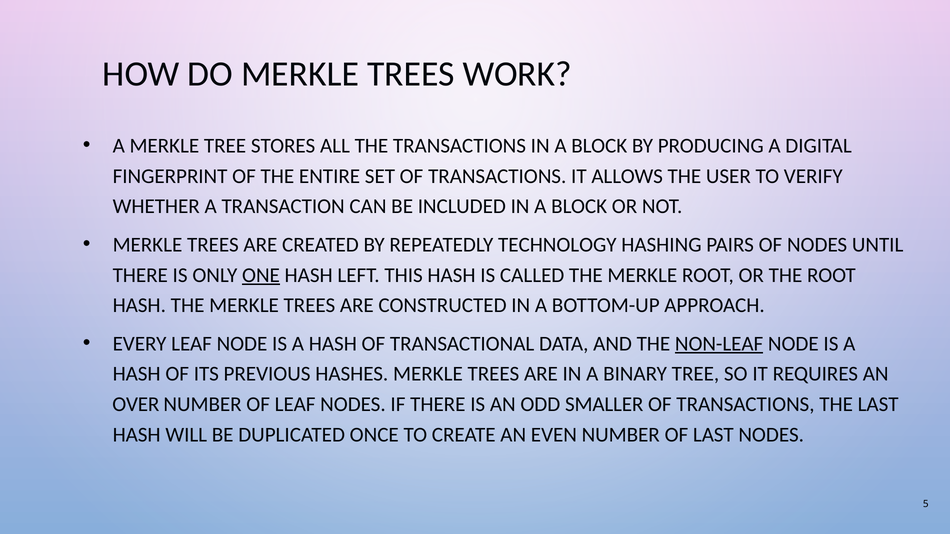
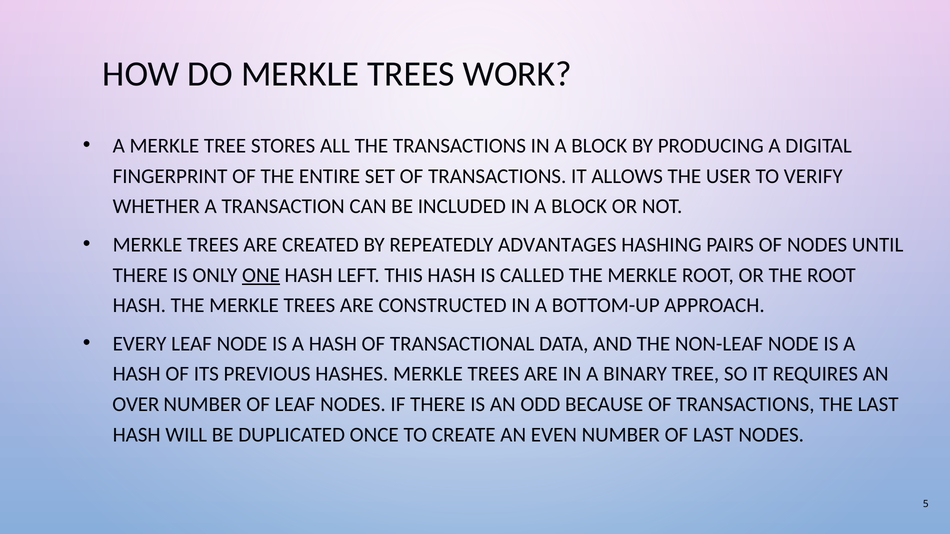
TECHNOLOGY: TECHNOLOGY -> ADVANTAGES (557, 245)
NON-LEAF underline: present -> none (719, 344)
SMALLER: SMALLER -> BECAUSE (604, 405)
